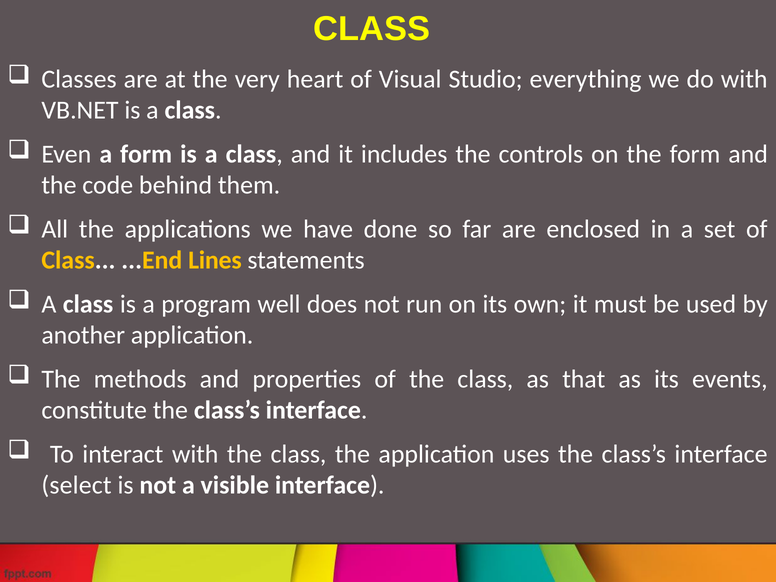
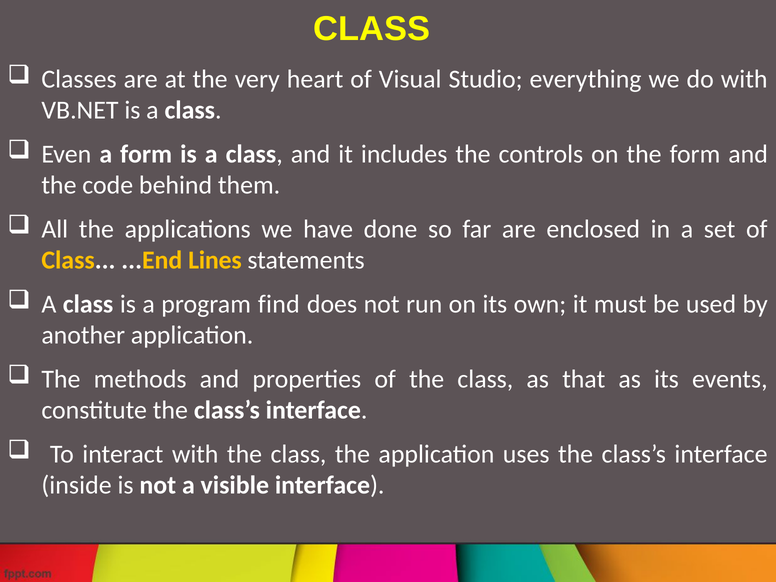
well: well -> find (279, 304)
select: select -> inside (77, 485)
